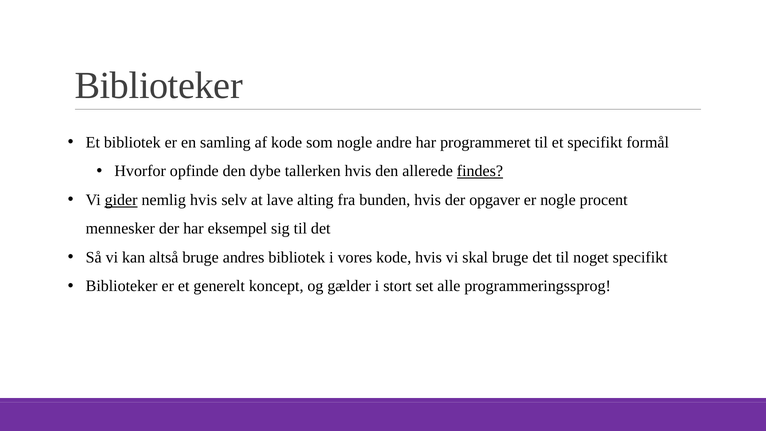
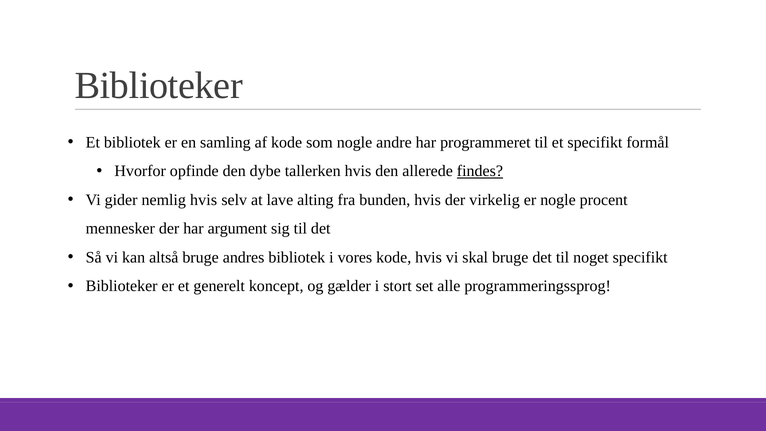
gider underline: present -> none (121, 200)
opgaver: opgaver -> virkelig (495, 200)
eksempel: eksempel -> argument (237, 229)
